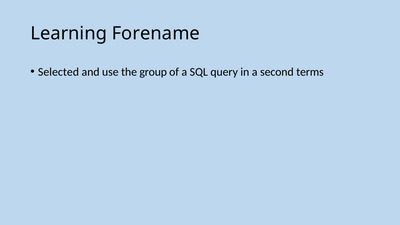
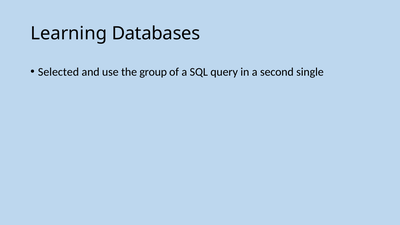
Forename: Forename -> Databases (156, 34)
terms: terms -> single (310, 72)
